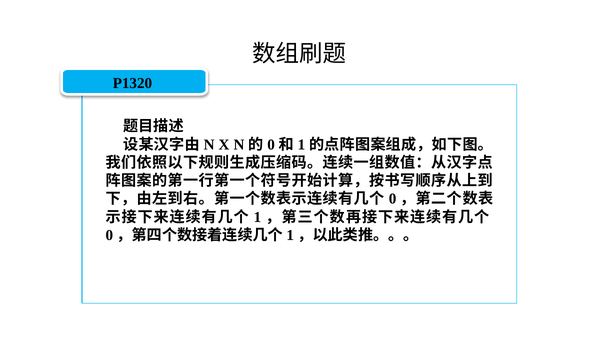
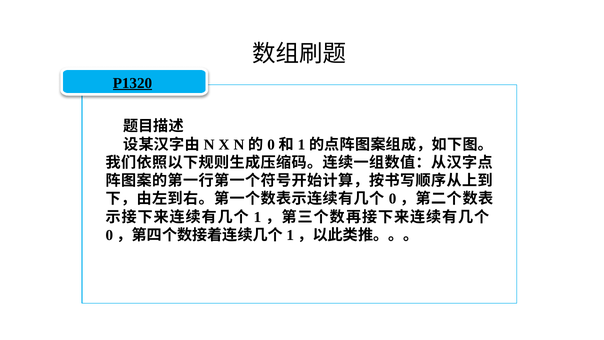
P1320 underline: none -> present (132, 83)
